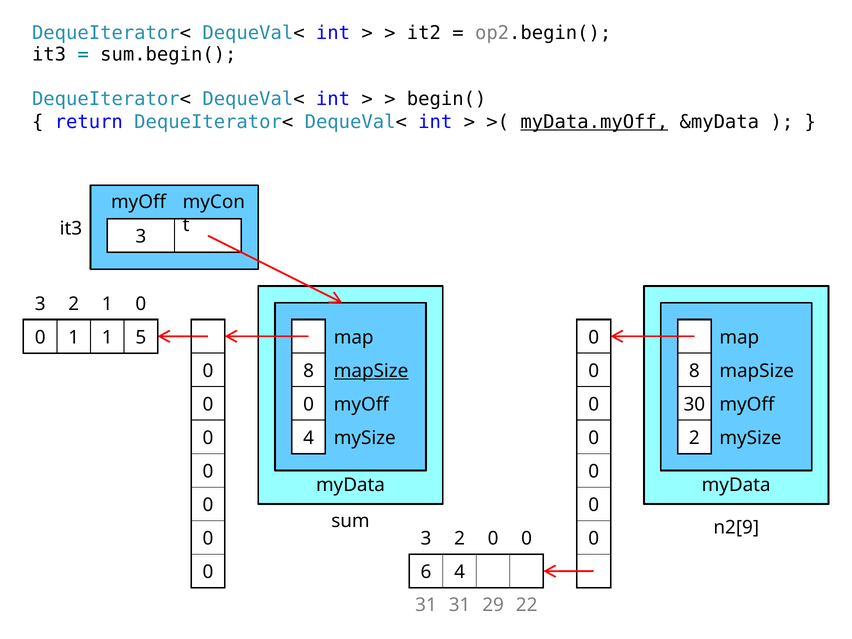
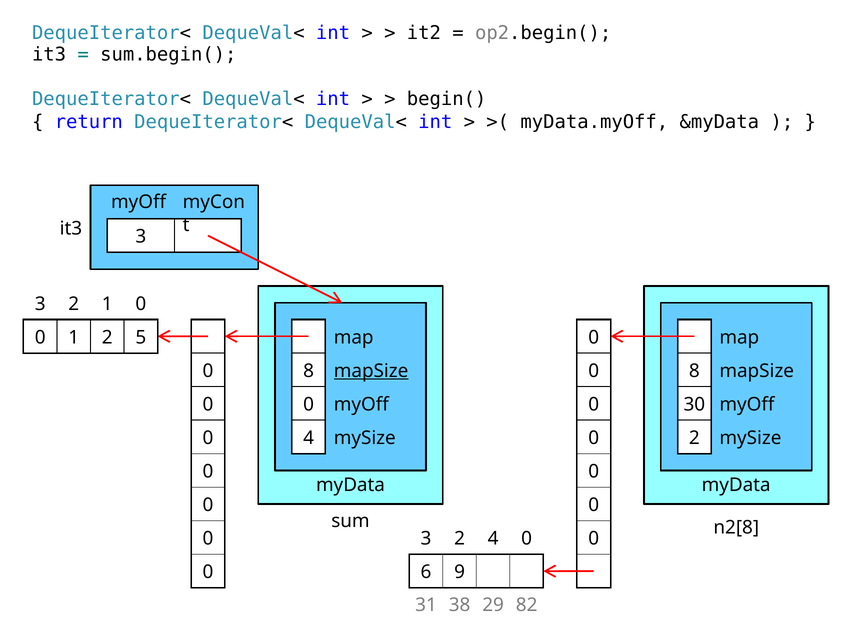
myData.myOff underline: present -> none (594, 122)
1 1: 1 -> 2 (107, 337)
n2[9: n2[9 -> n2[8 (736, 527)
2 0: 0 -> 4 (493, 539)
6 4: 4 -> 9 (460, 572)
31 31: 31 -> 38 (460, 605)
22: 22 -> 82 (527, 605)
